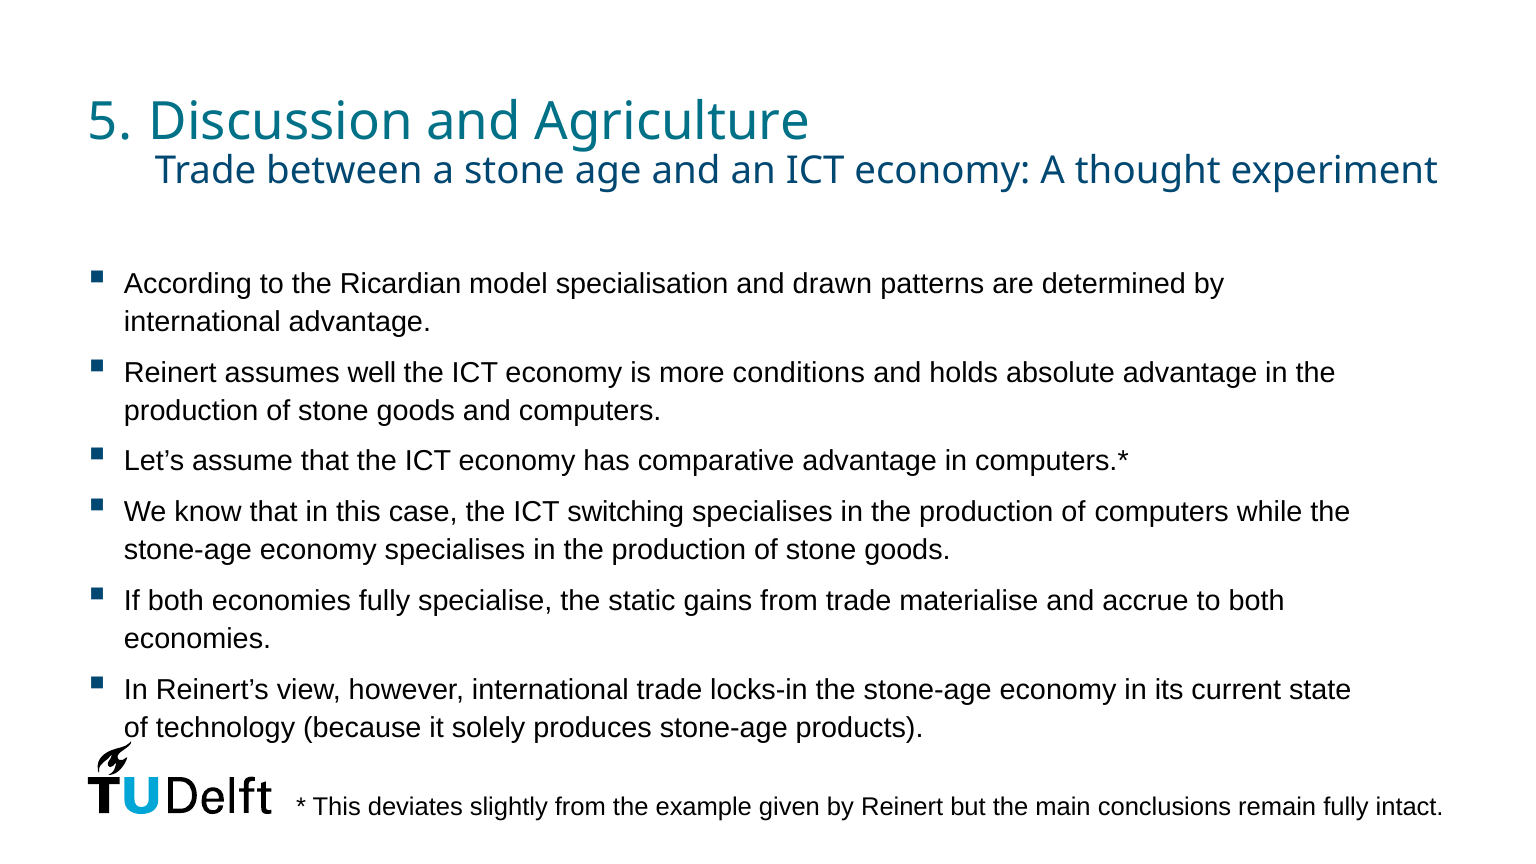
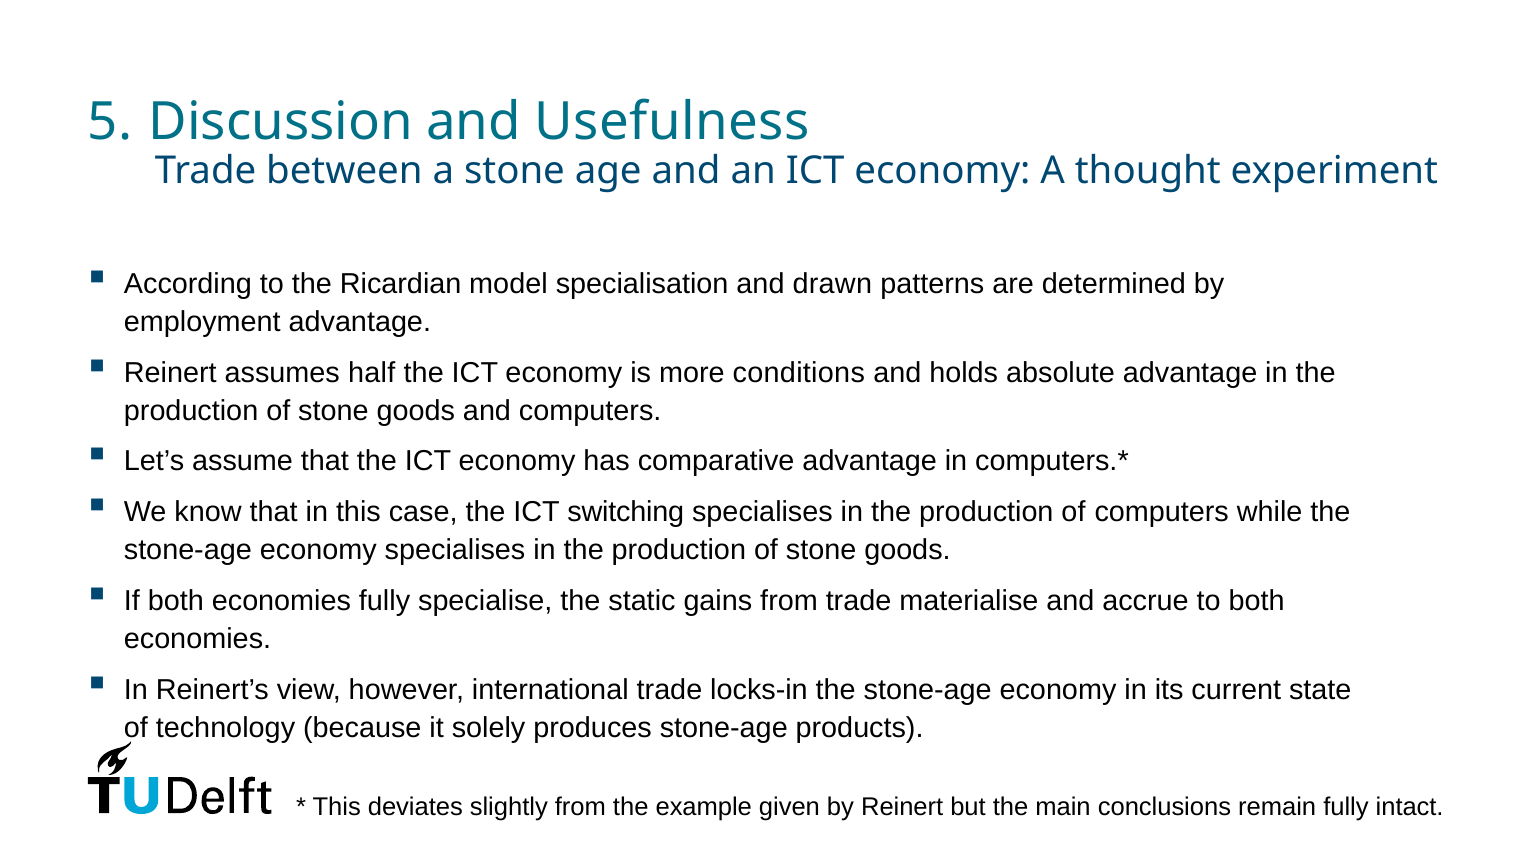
Agriculture: Agriculture -> Usefulness (672, 122)
international: international -> employment (202, 322)
well: well -> half (372, 373)
